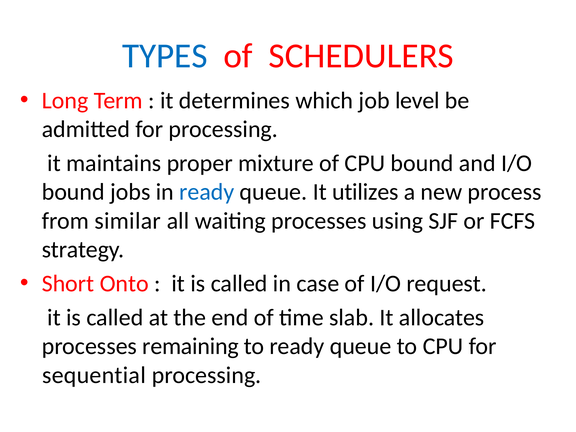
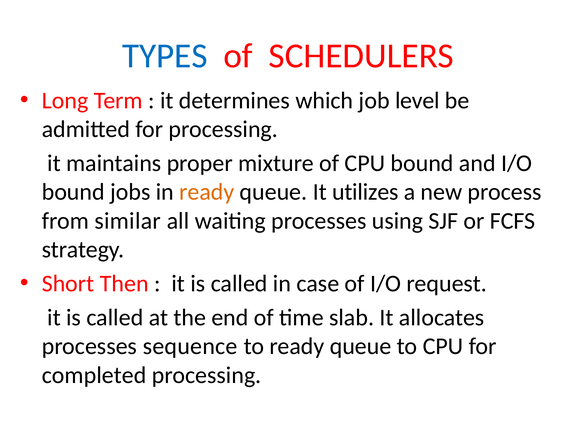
ready colour: blue -> orange (207, 192)
Onto: Onto -> Then (124, 284)
remaining: remaining -> sequence (190, 346)
sequential: sequential -> completed (94, 375)
